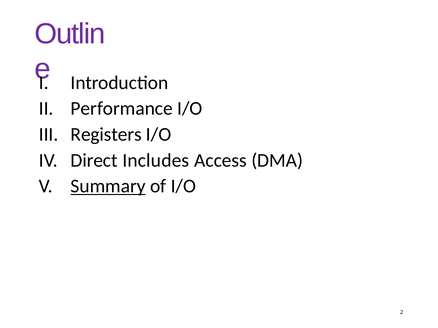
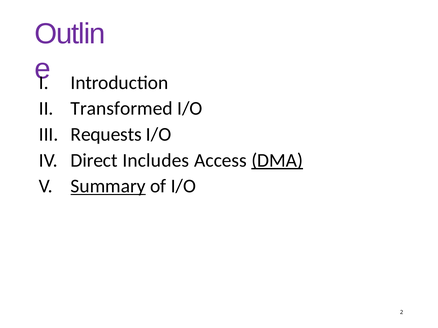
Performance: Performance -> Transformed (122, 109)
Registers: Registers -> Requests (106, 135)
DMA underline: none -> present (277, 160)
